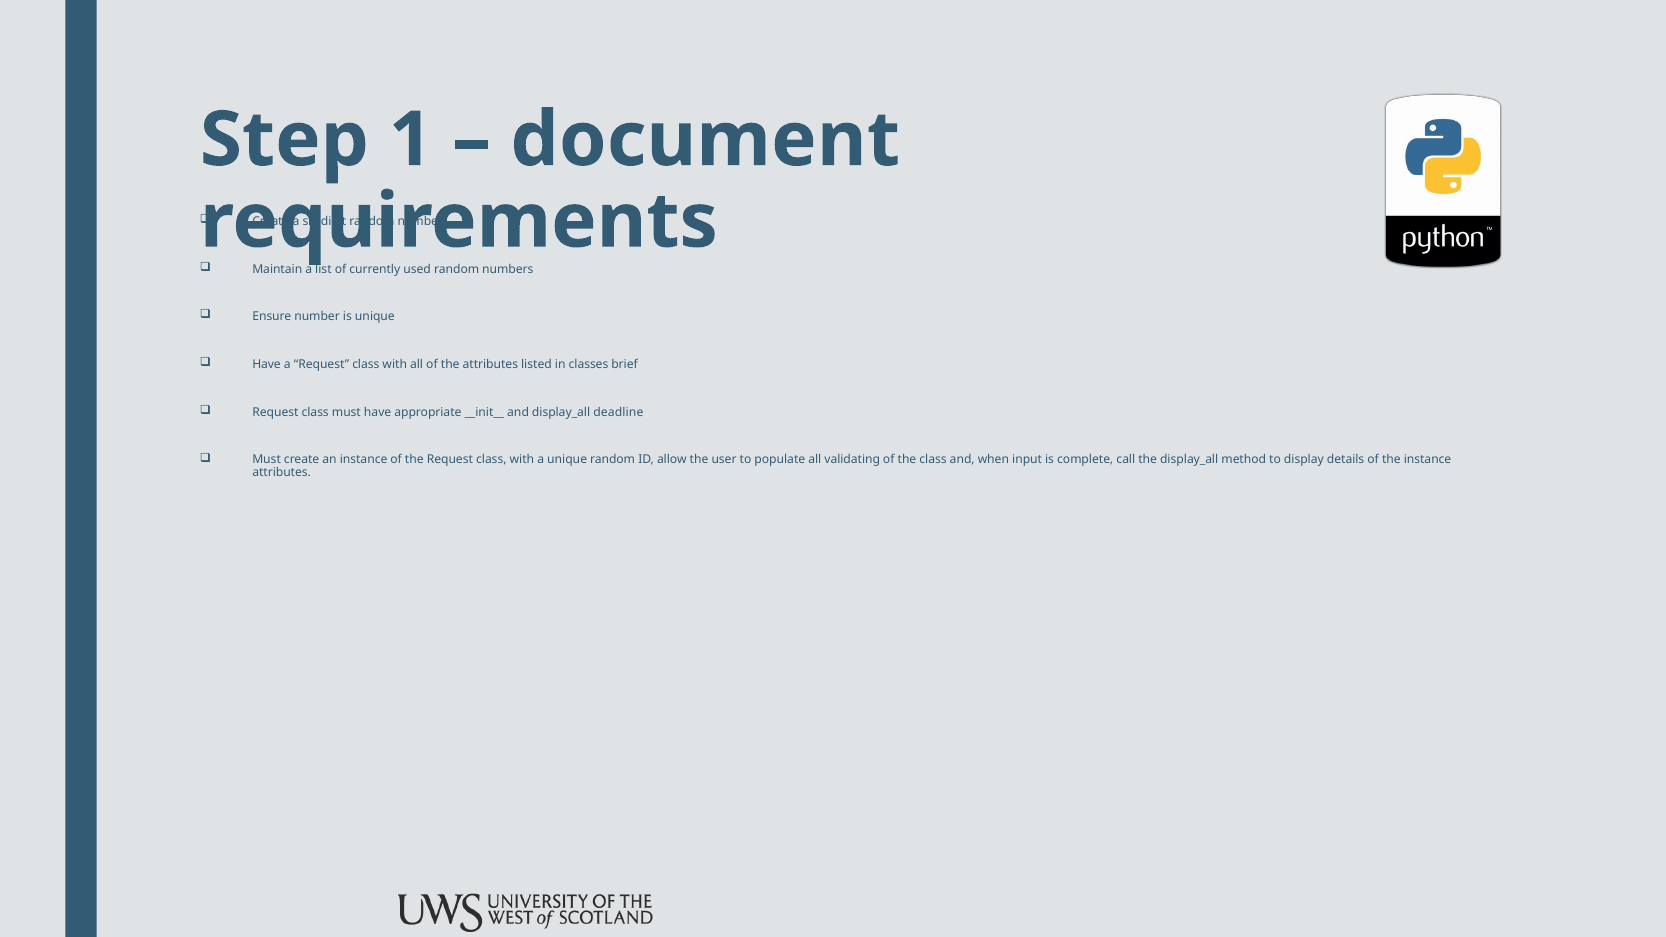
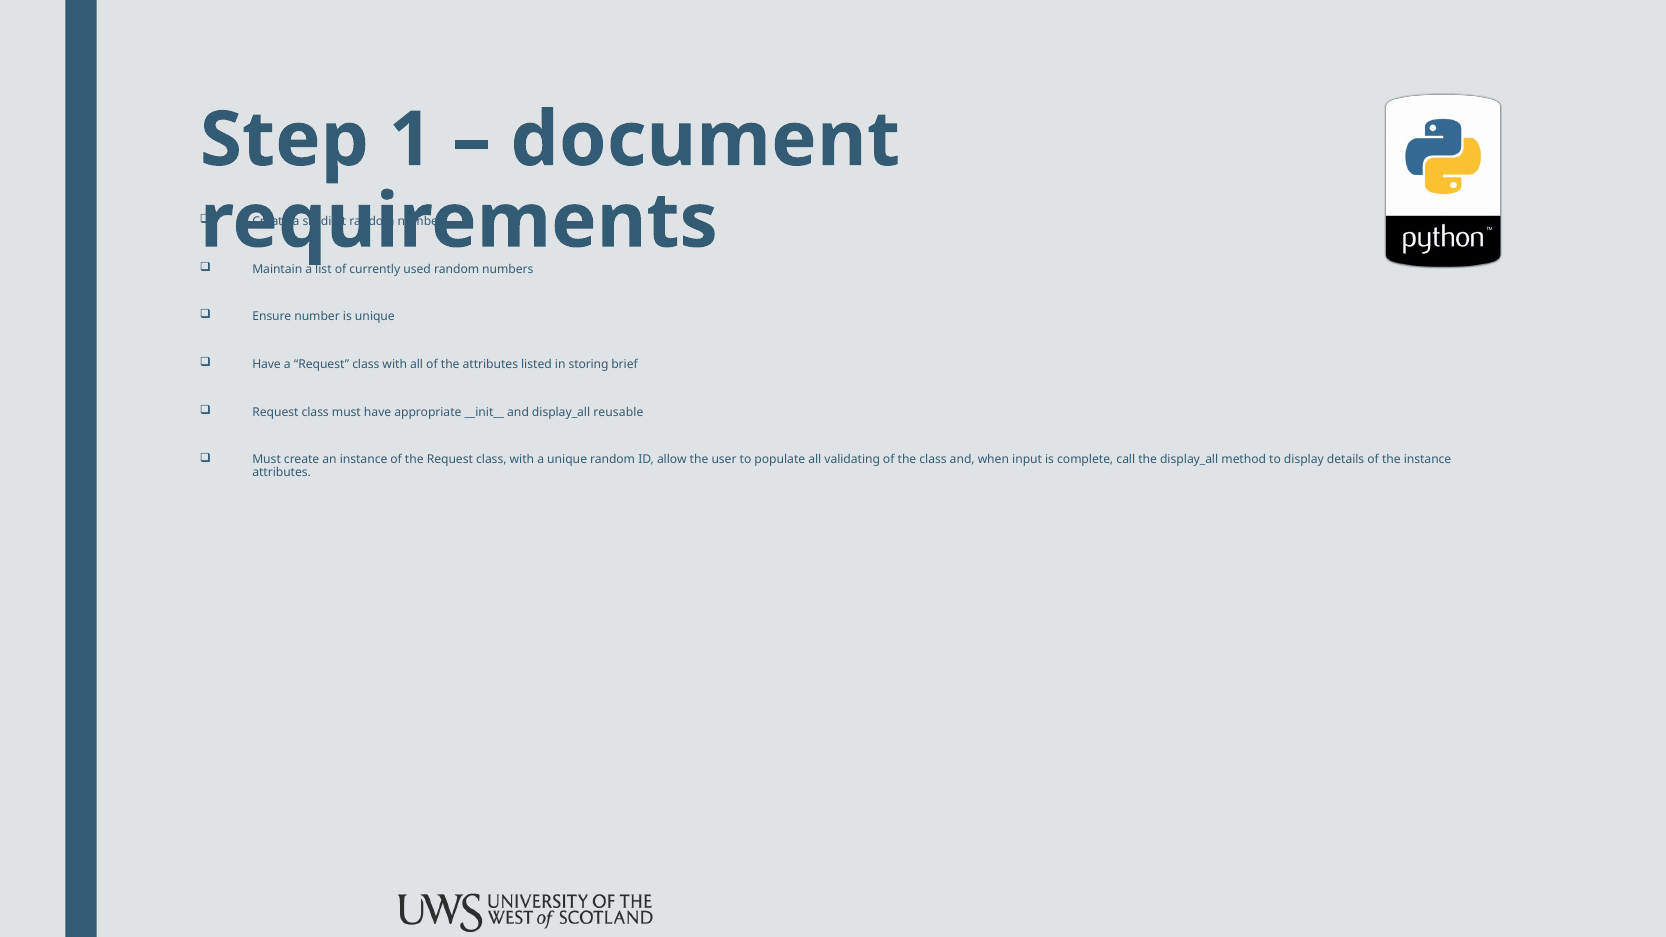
classes: classes -> storing (589, 365)
deadline: deadline -> reusable (618, 412)
